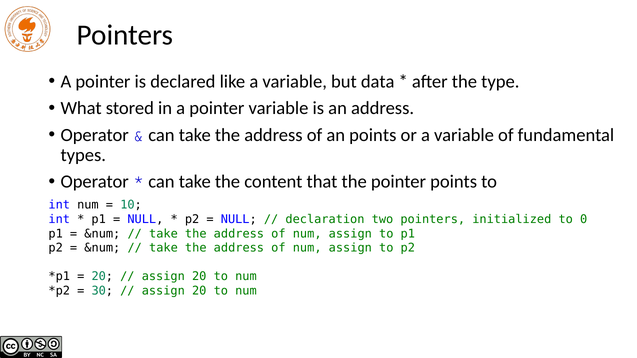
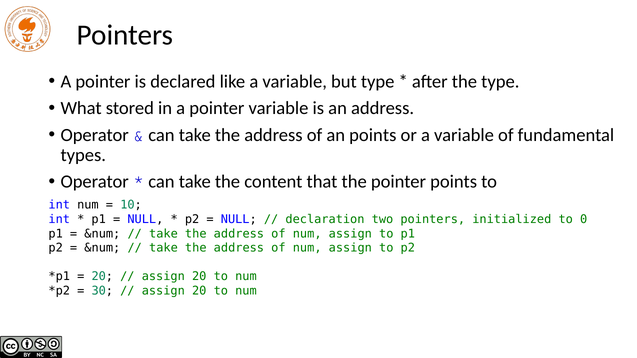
but data: data -> type (378, 82)
